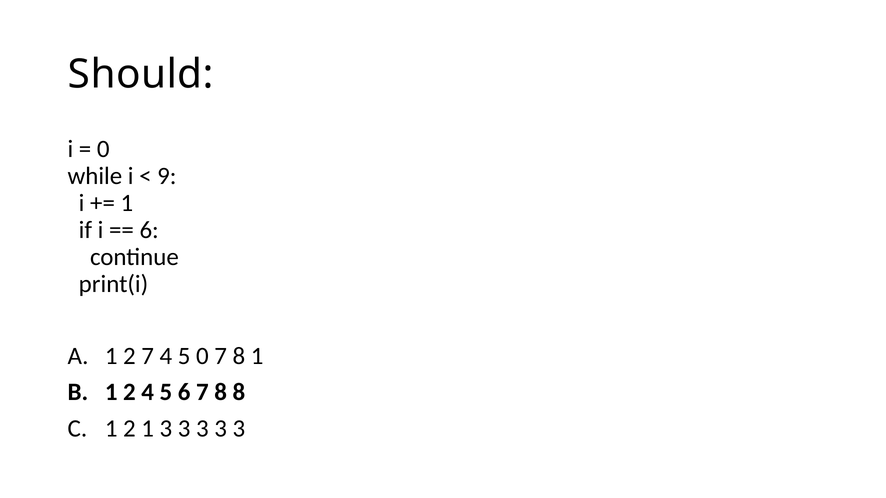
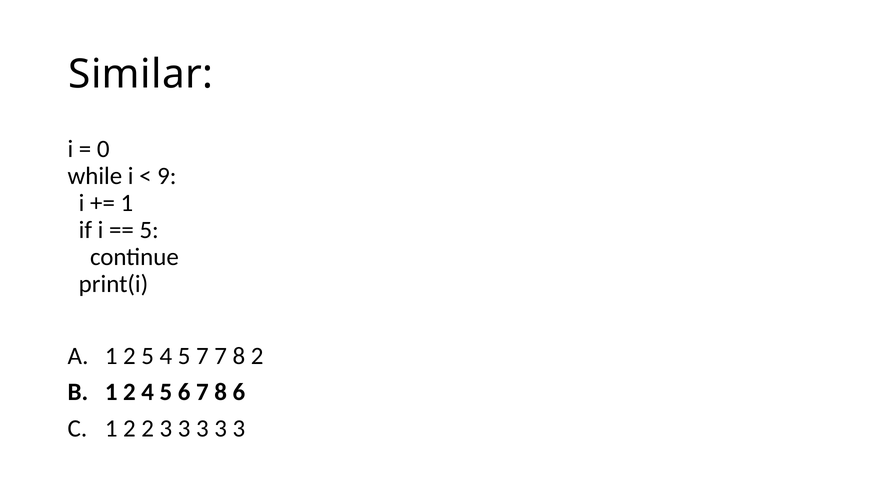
Should: Should -> Similar (141, 74)
6: 6 -> 5 (149, 230)
2 7: 7 -> 5 (148, 356)
5 0: 0 -> 7 (202, 356)
8 1: 1 -> 2 (257, 356)
8 8: 8 -> 6 (239, 393)
2 1: 1 -> 2 (148, 429)
